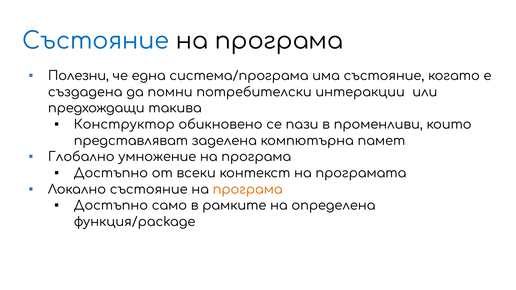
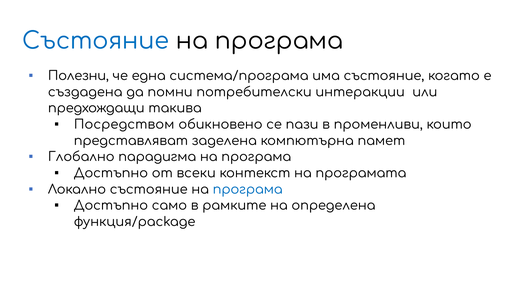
Конструктор: Конструктор -> Посредством (124, 125)
умножение: умножение -> парадигма (157, 157)
програма colour: orange -> blue (248, 190)
